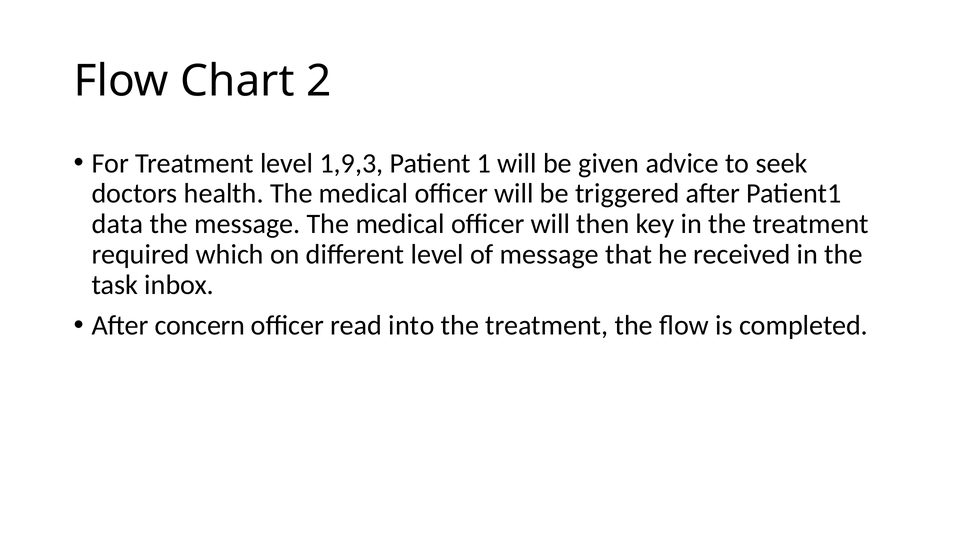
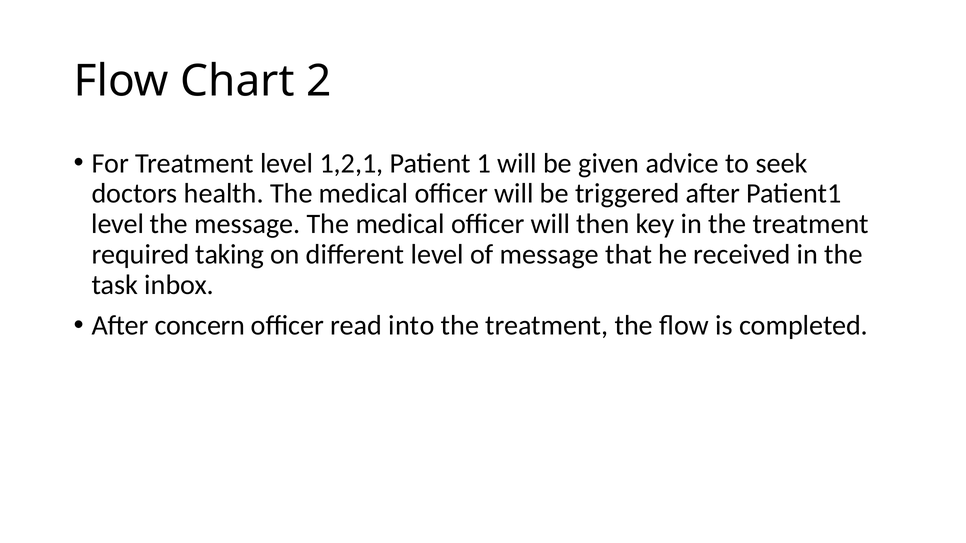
1,9,3: 1,9,3 -> 1,2,1 (351, 163)
data: data -> level (118, 224)
which: which -> taking (230, 255)
